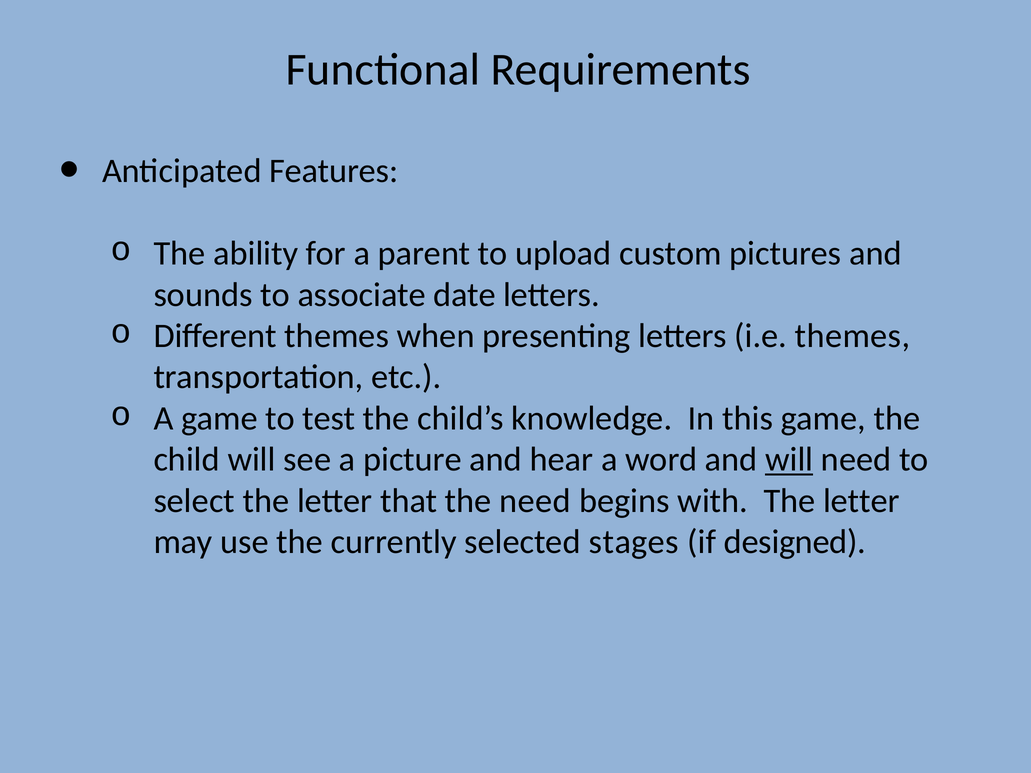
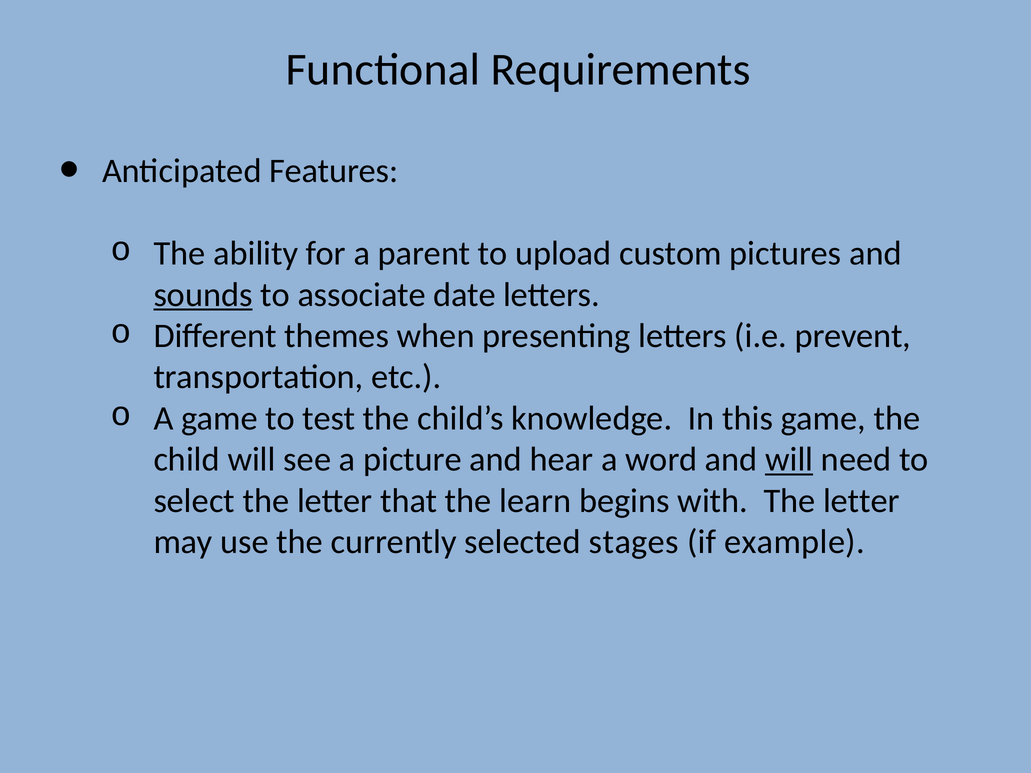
sounds underline: none -> present (203, 295)
i.e themes: themes -> prevent (853, 336)
the need: need -> learn (535, 501)
designed: designed -> example (795, 542)
